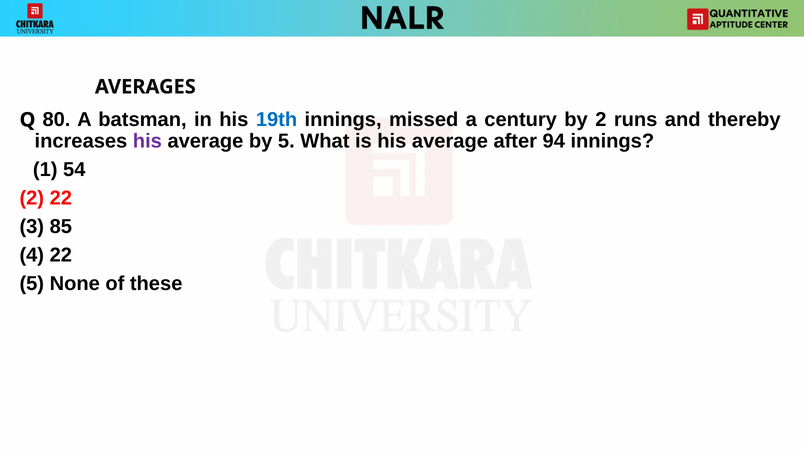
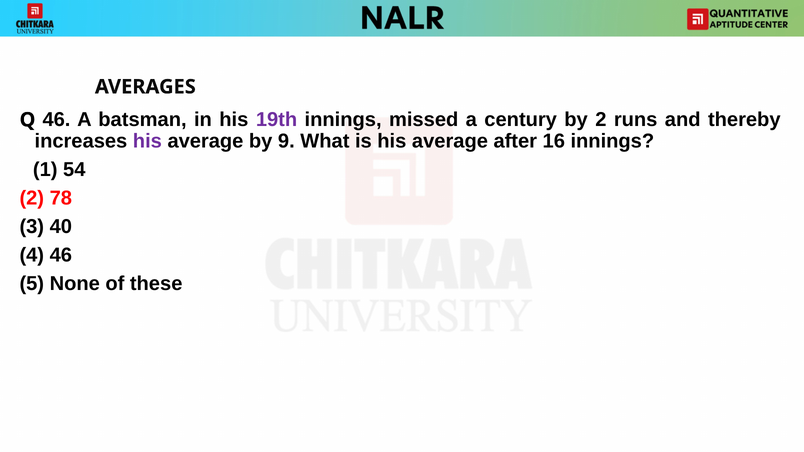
Q 80: 80 -> 46 (56, 120)
19th colour: blue -> purple (277, 120)
by 5: 5 -> 9 (286, 141)
94: 94 -> 16 (554, 141)
2 22: 22 -> 78 (61, 198)
85: 85 -> 40 (61, 227)
4 22: 22 -> 46 (61, 255)
